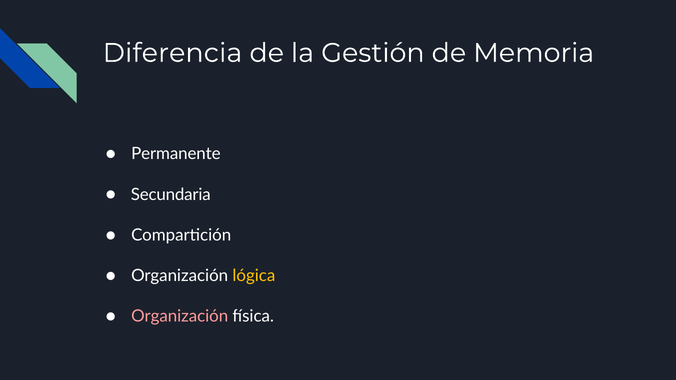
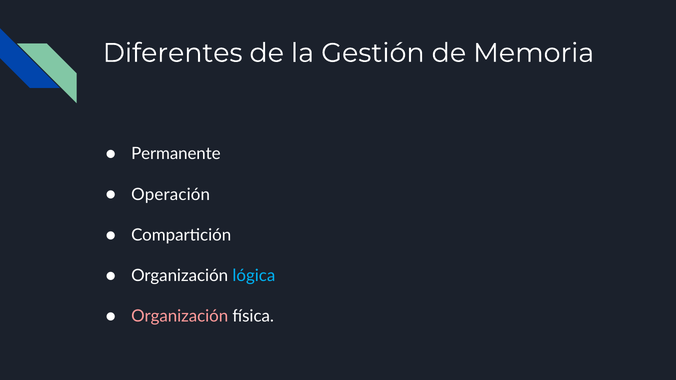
Diferencia: Diferencia -> Diferentes (173, 53)
Secundaria: Secundaria -> Operación (171, 195)
lógica colour: yellow -> light blue (254, 276)
